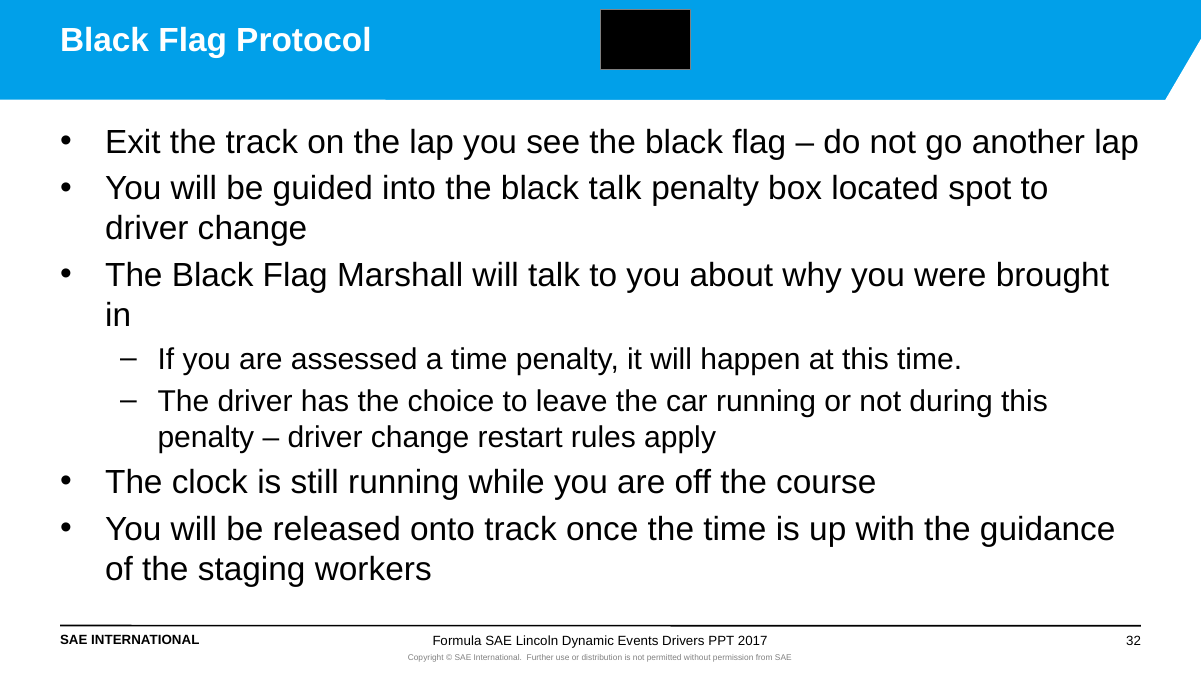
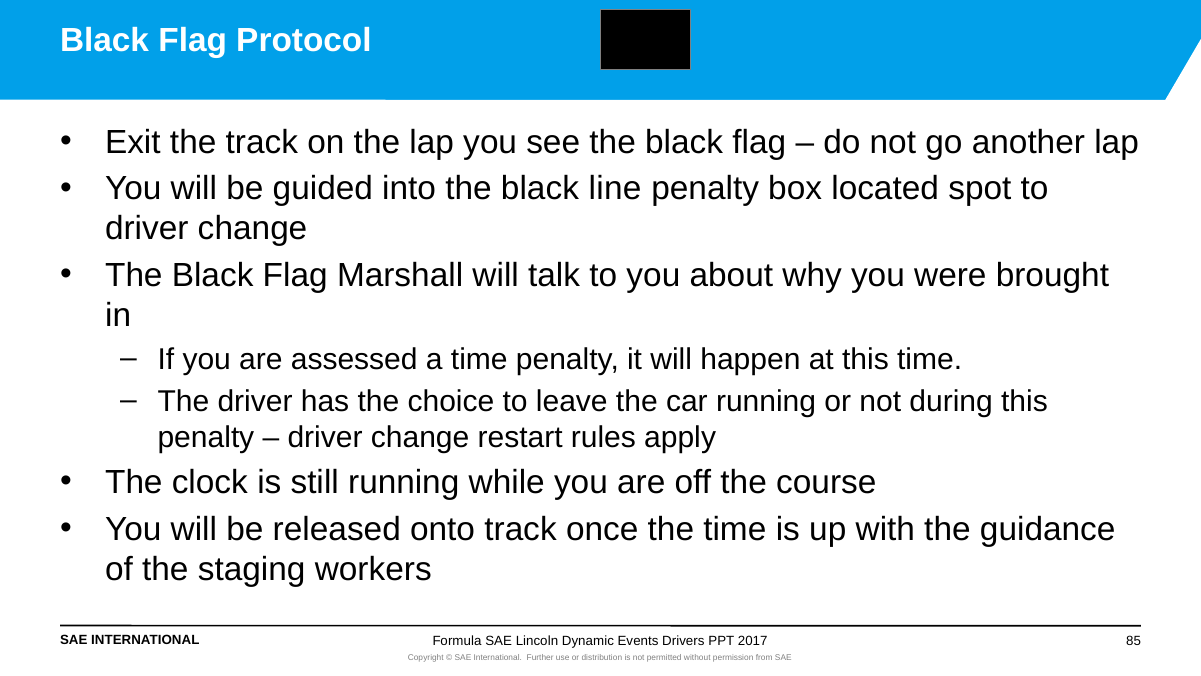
black talk: talk -> line (615, 189)
32: 32 -> 85 (1134, 641)
